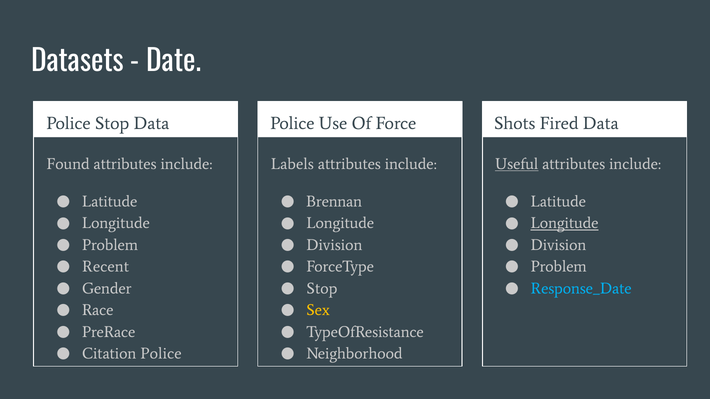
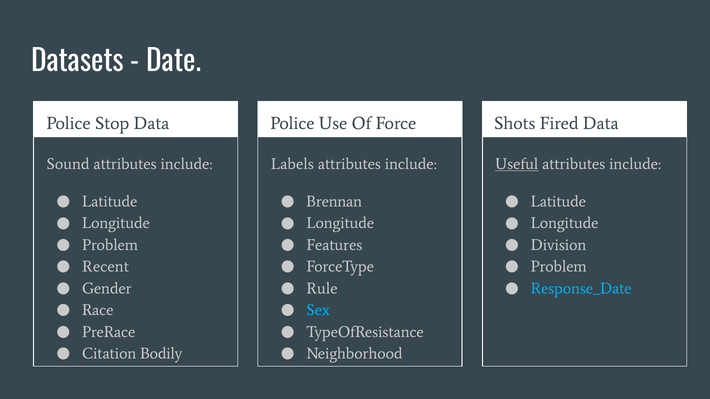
Found: Found -> Sound (68, 164)
Longitude underline: present -> none (565, 223)
Division: Division -> Features (334, 245)
Stop: Stop -> Rule (322, 289)
Sex colour: yellow -> light blue (318, 310)
Citation Police: Police -> Bodily (161, 354)
